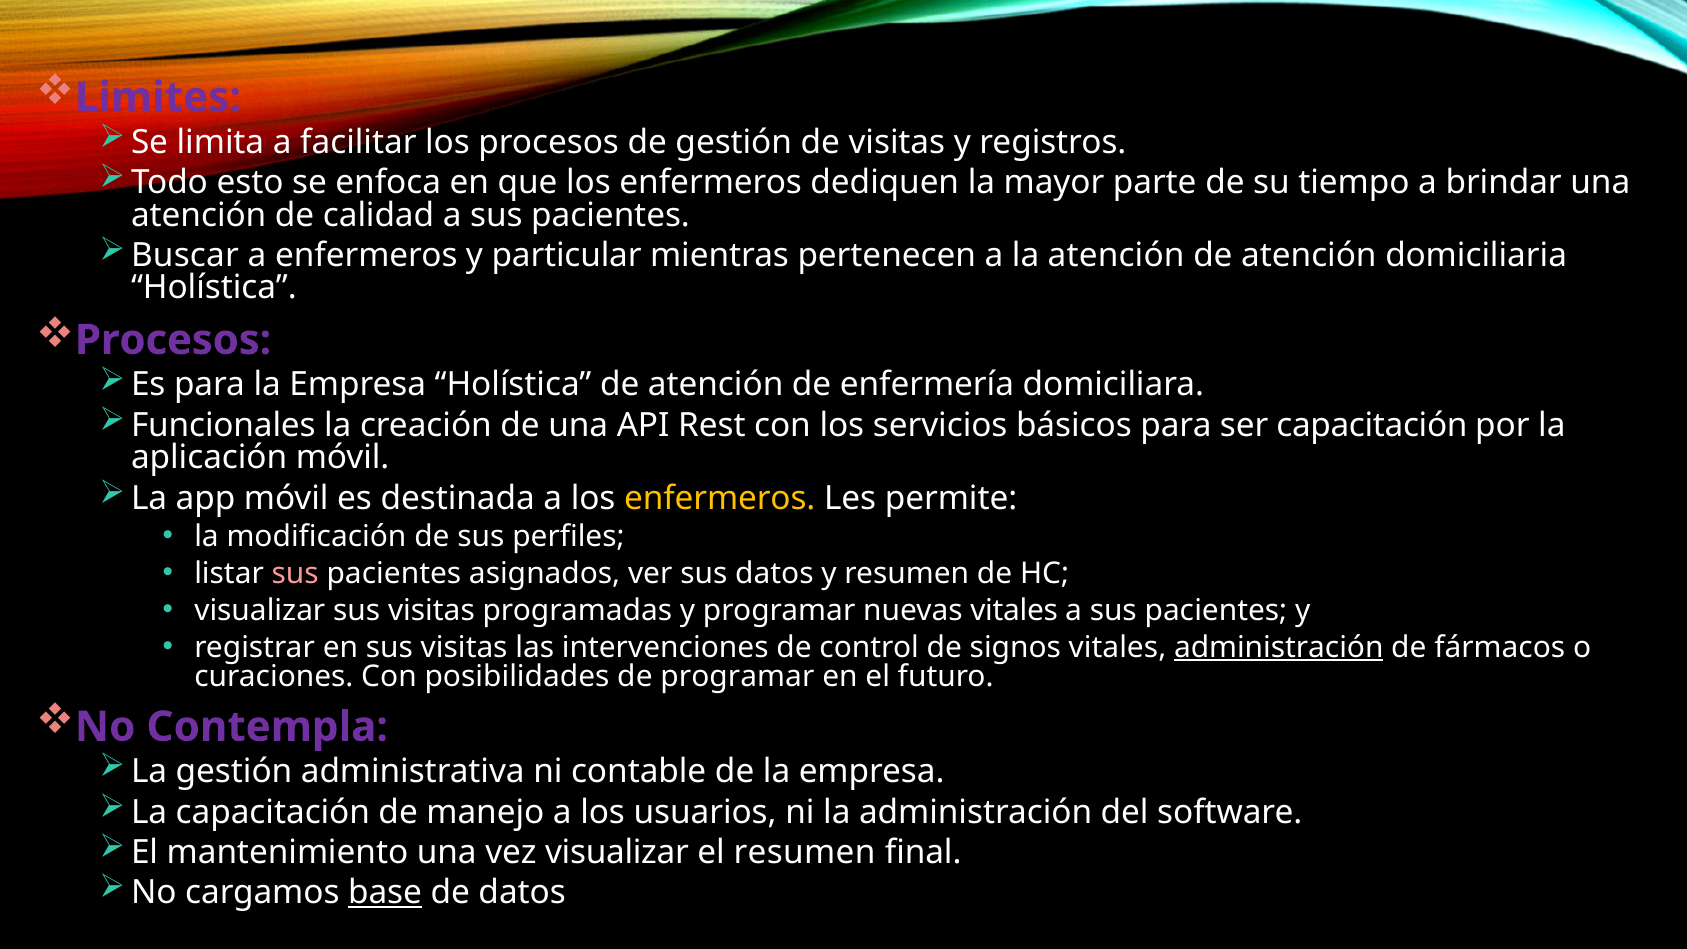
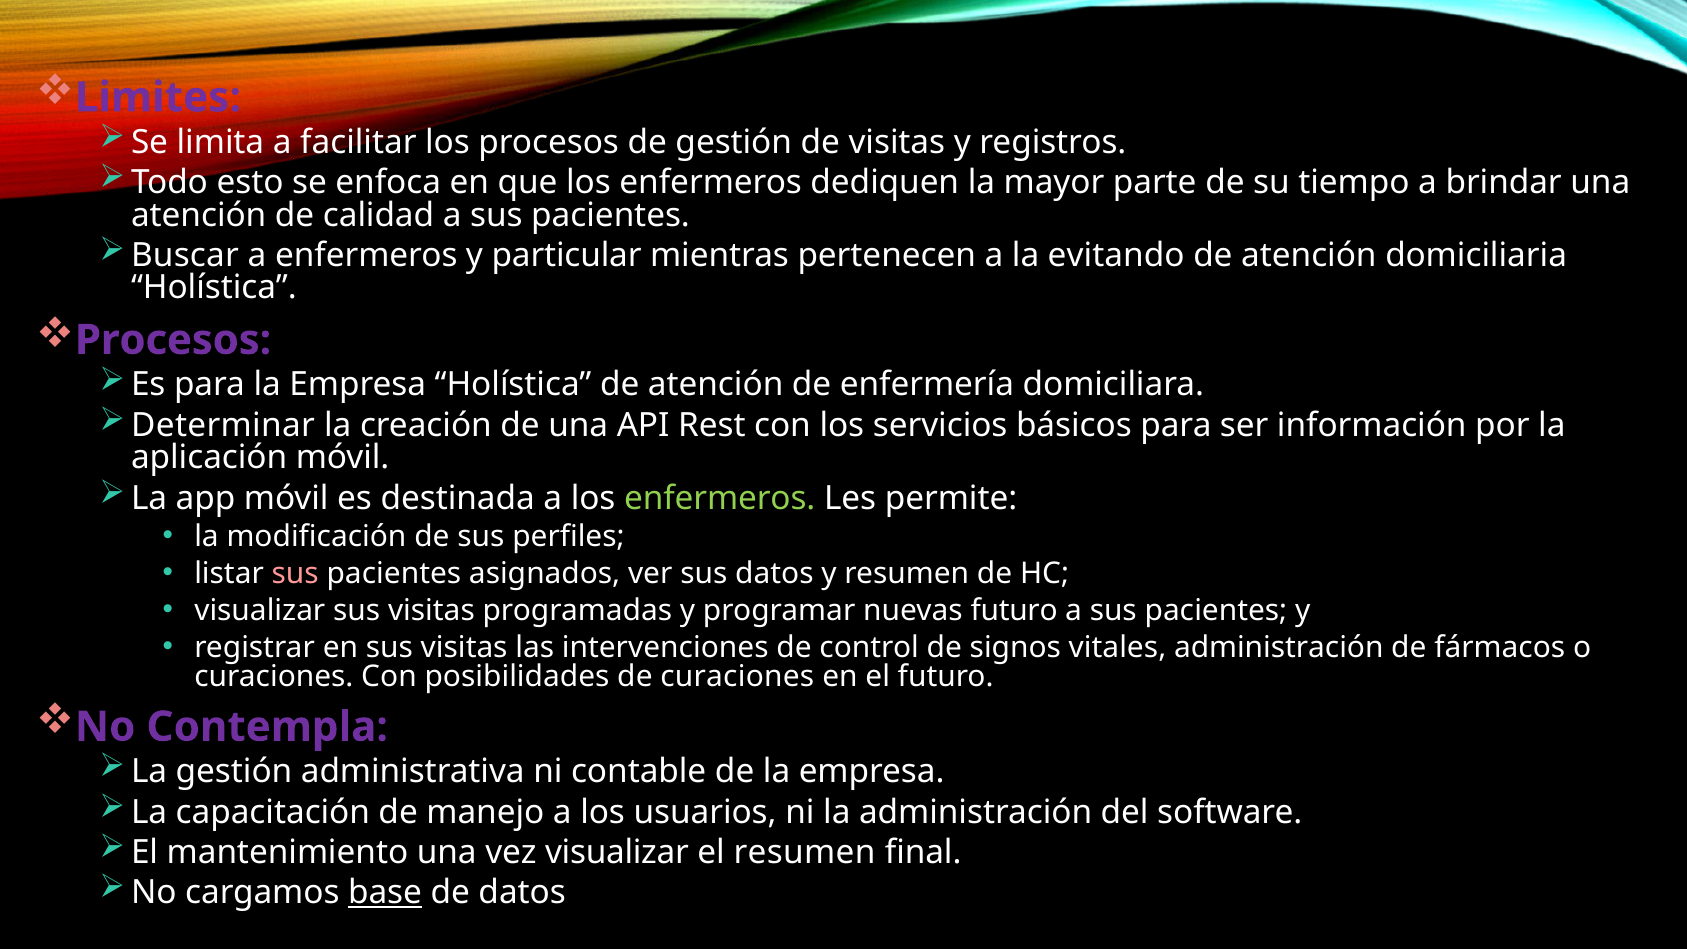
la atención: atención -> evitando (1116, 255)
Funcionales: Funcionales -> Determinar (223, 425)
ser capacitación: capacitación -> información (1372, 425)
enfermeros colour: yellow -> light green (720, 498)
nuevas vitales: vitales -> futuro (1014, 611)
administración underline: present -> none (1279, 647)
de programar: programar -> curaciones (737, 677)
